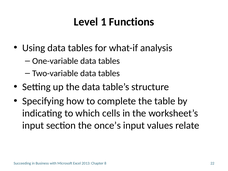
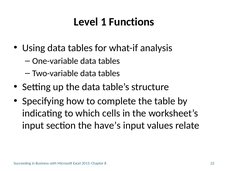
once’s: once’s -> have’s (107, 125)
